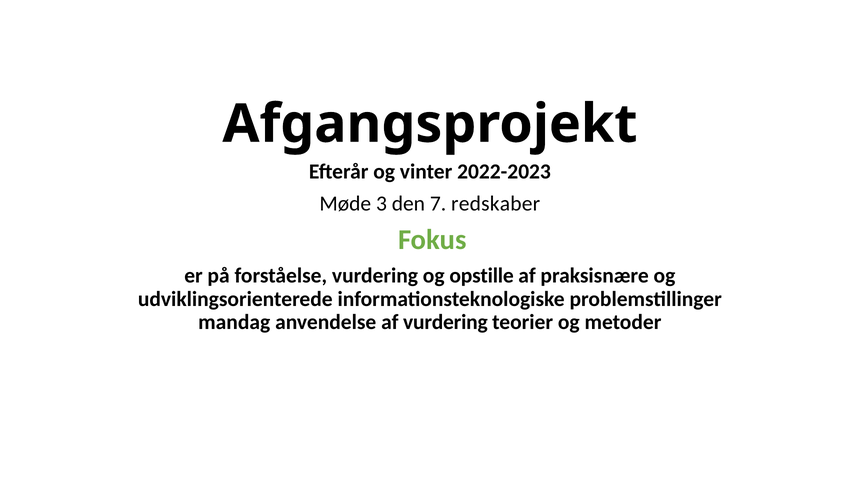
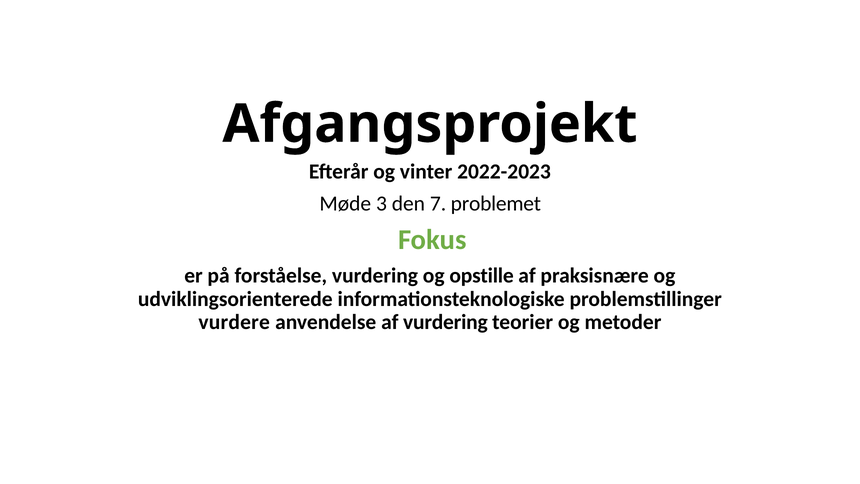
redskaber: redskaber -> problemet (496, 204)
mandag: mandag -> vurdere (234, 322)
